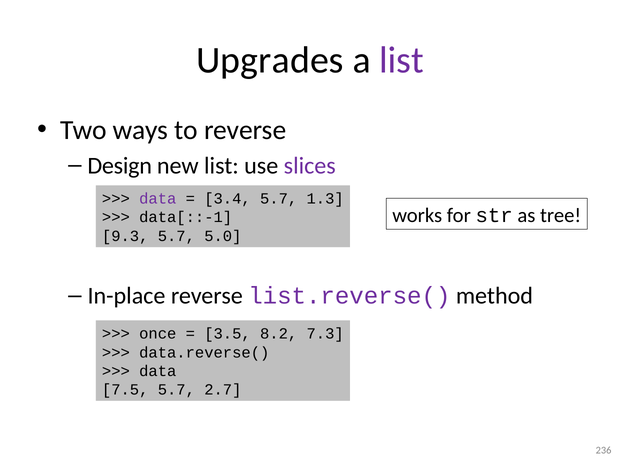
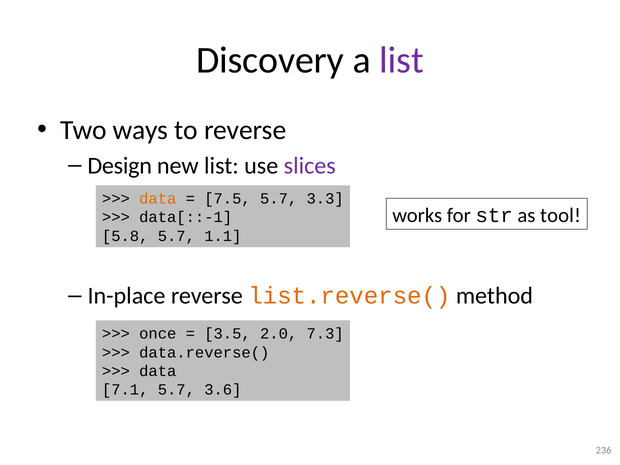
Upgrades: Upgrades -> Discovery (270, 60)
data colour: purple -> orange (158, 199)
3.4: 3.4 -> 7.5 (228, 199)
1.3: 1.3 -> 3.3 (325, 199)
tree: tree -> tool (560, 215)
9.3: 9.3 -> 5.8 (125, 236)
5.0: 5.0 -> 1.1 (223, 236)
list.reverse( colour: purple -> orange (349, 296)
8.2: 8.2 -> 2.0 (279, 334)
7.5: 7.5 -> 7.1 (125, 390)
2.7: 2.7 -> 3.6 (223, 390)
